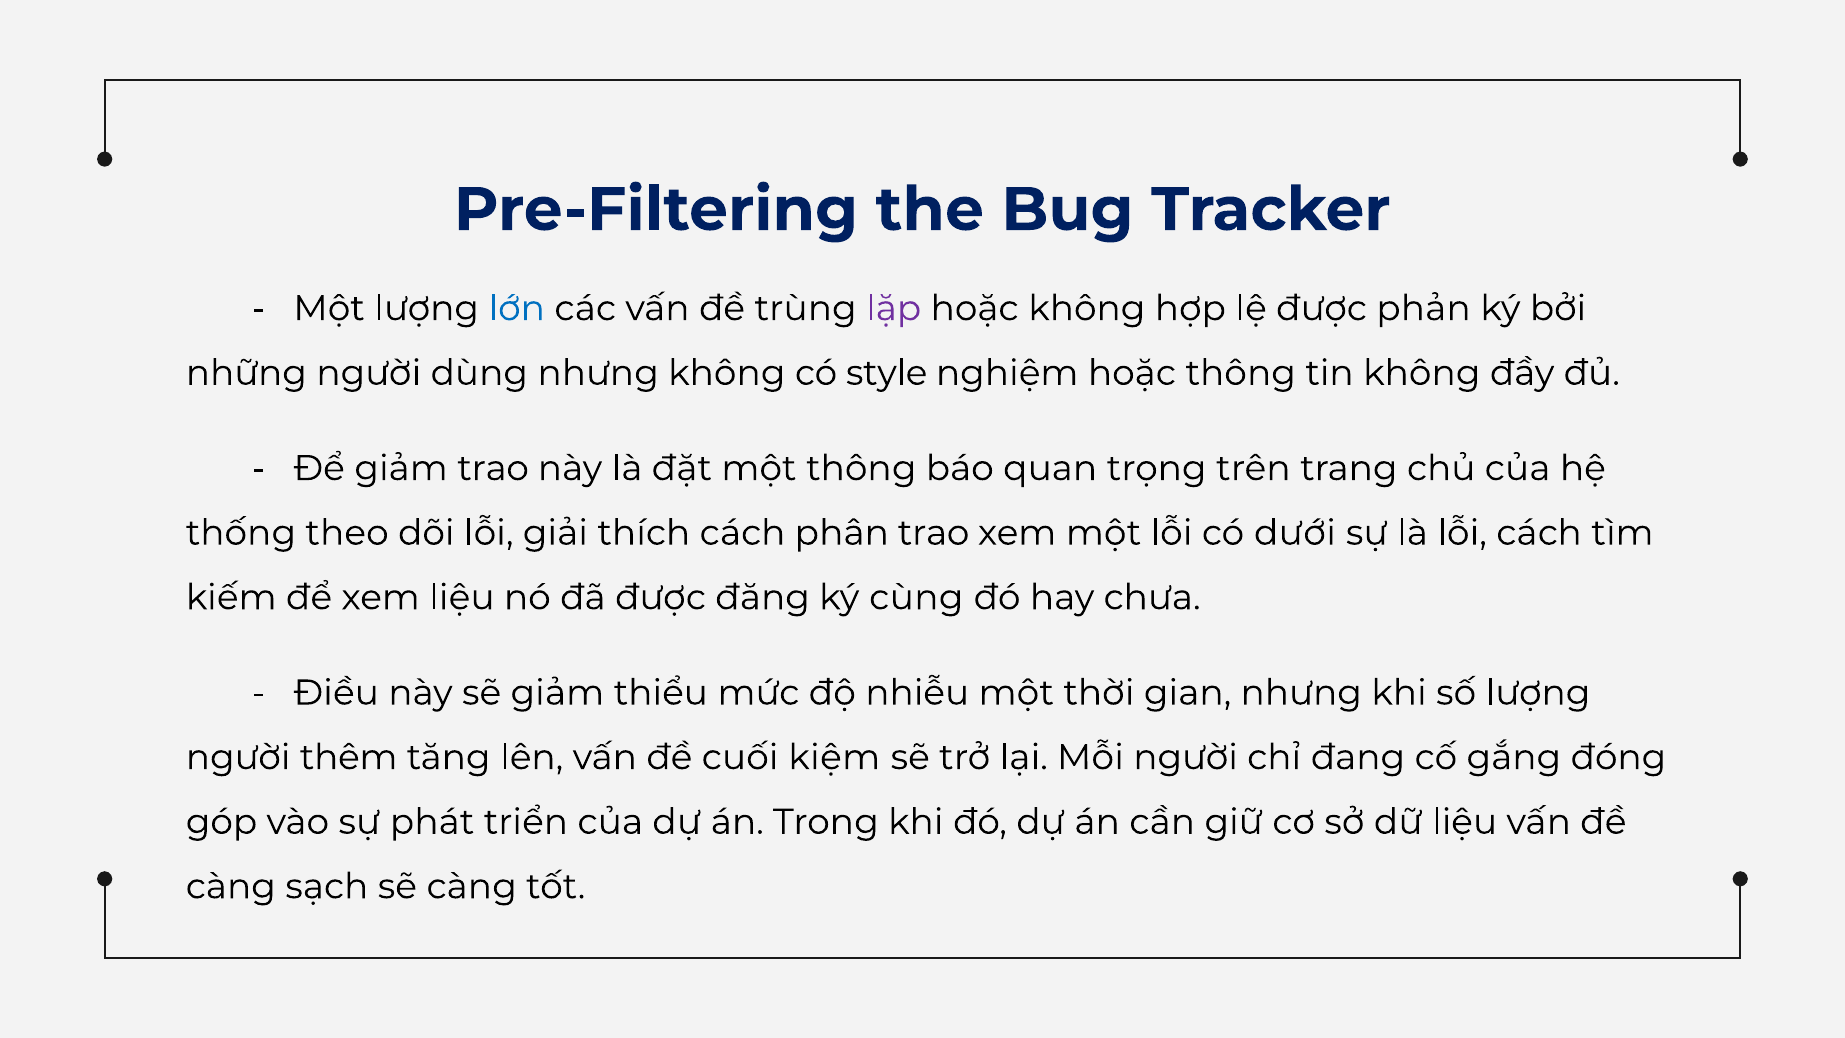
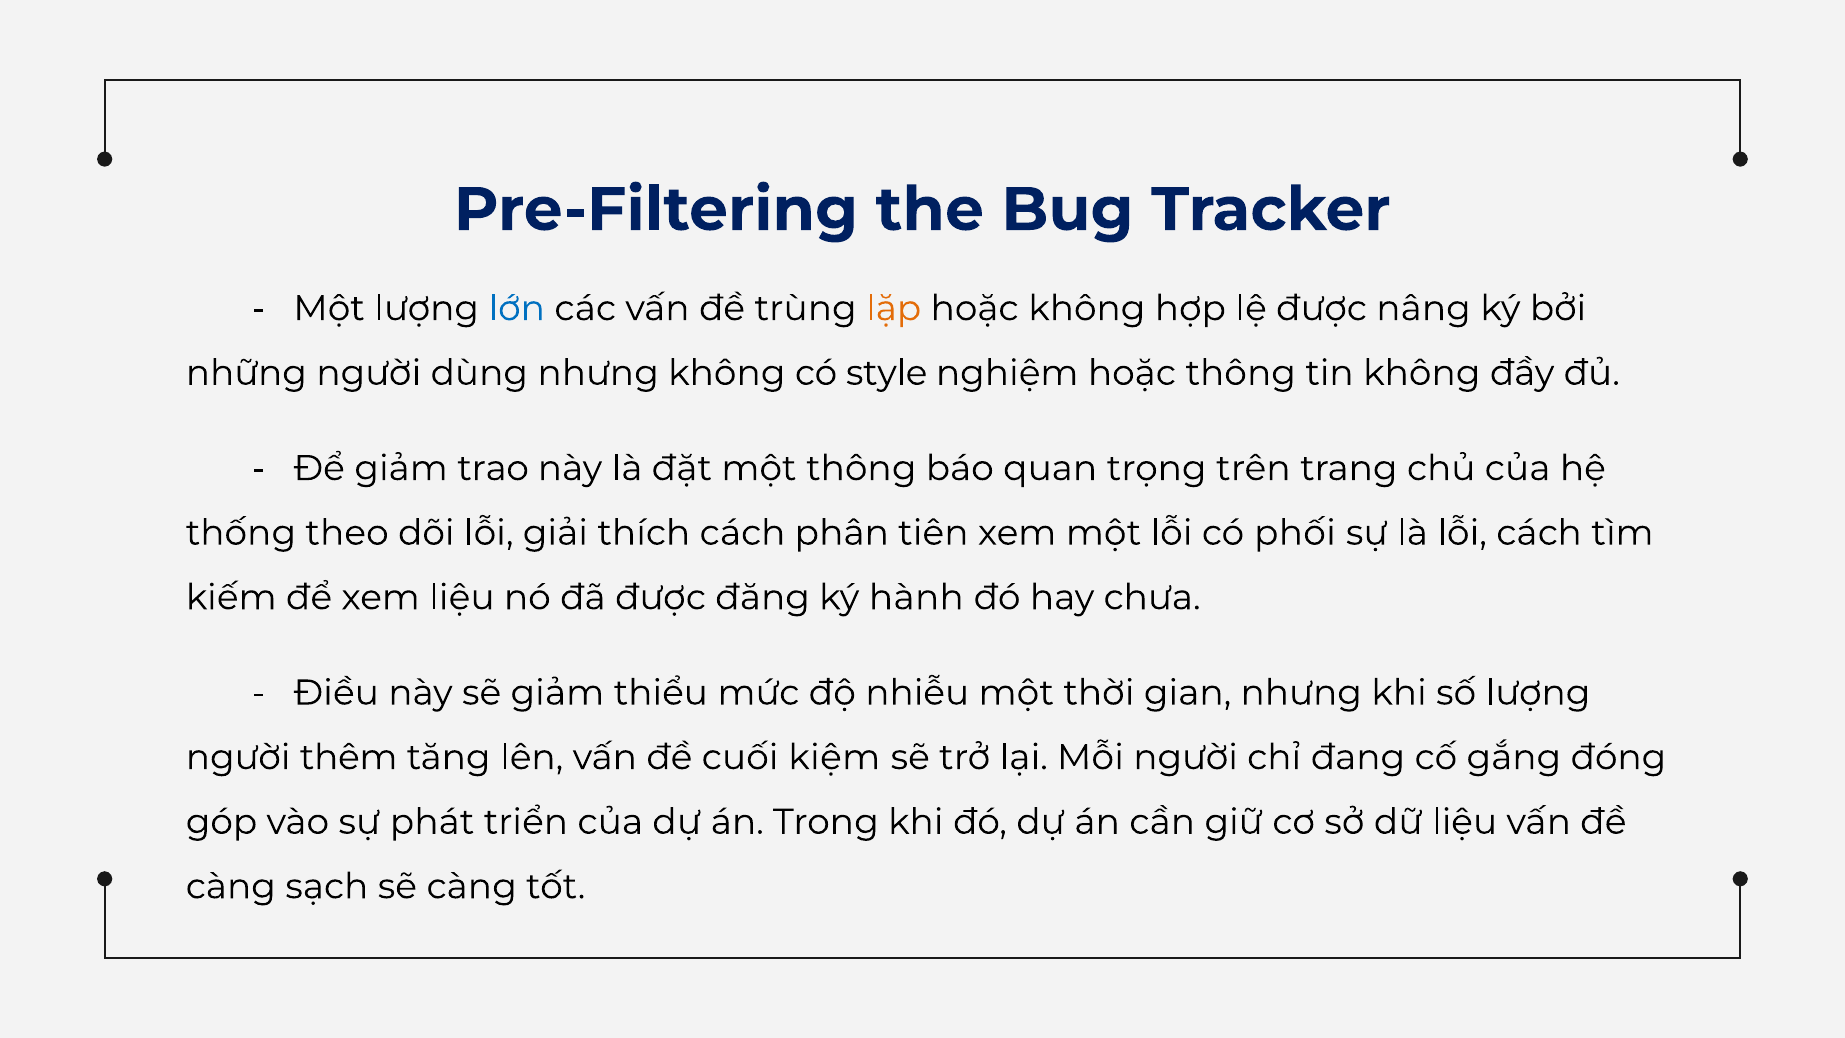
lặp colour: purple -> orange (894, 308)
phản: phản -> nâng (1424, 308)
phân trao: trao -> tiên (933, 533)
dưới: dưới -> phối (1295, 533)
cùng: cùng -> hành (916, 597)
